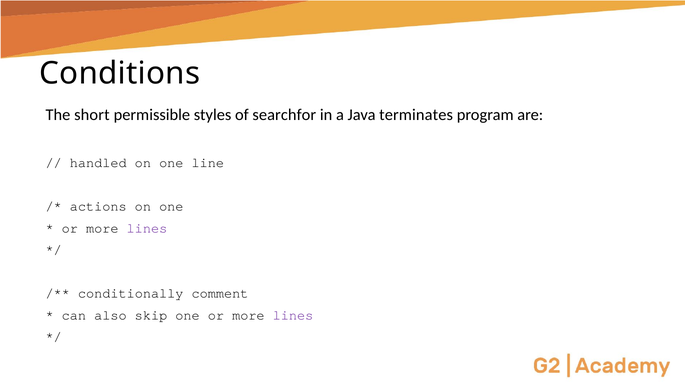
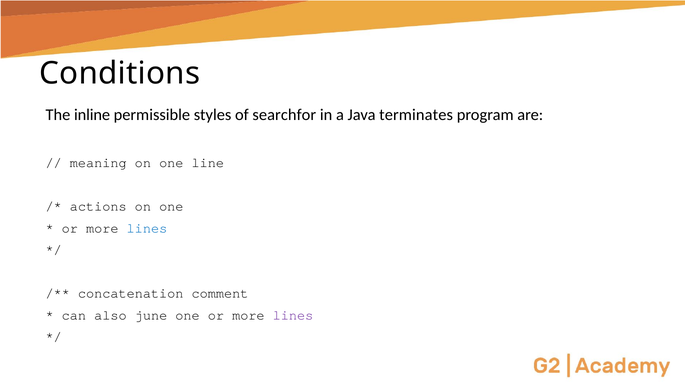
short: short -> inline (92, 115)
handled: handled -> meaning (98, 163)
lines colour: purple -> blue (147, 228)
conditionally: conditionally -> concatenation (131, 294)
skip: skip -> june (151, 315)
